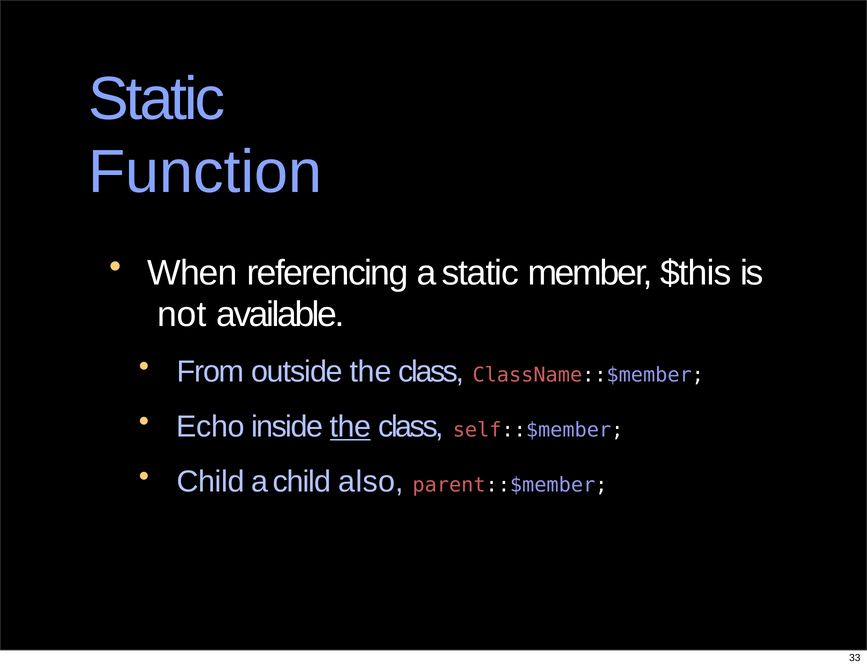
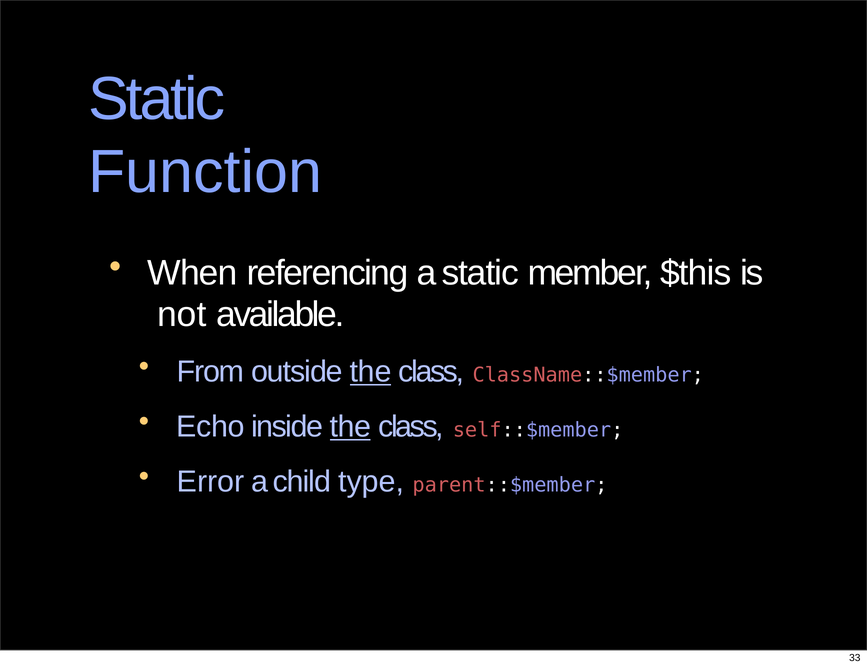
the underline: none -> present (371, 372)
Child: Child -> Error (211, 482)
also: also -> type (371, 482)
